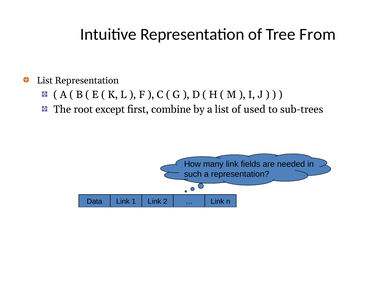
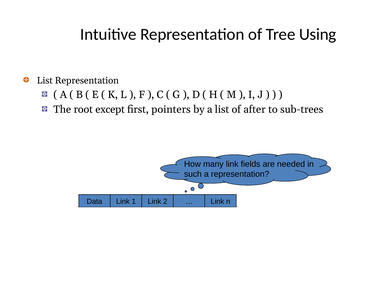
From: From -> Using (318, 35)
combine: combine -> pointers (171, 110)
used: used -> after (255, 110)
